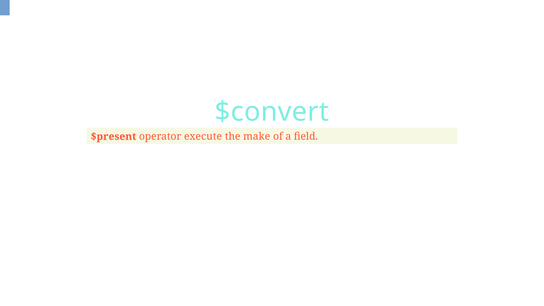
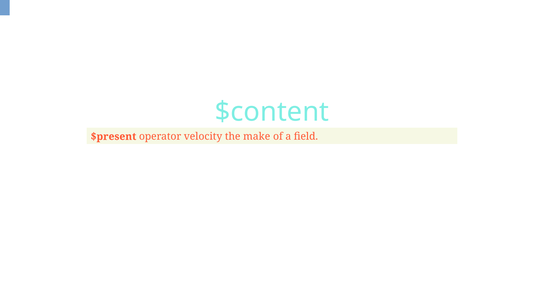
$convert: $convert -> $content (272, 112)
execute: execute -> velocity (203, 137)
